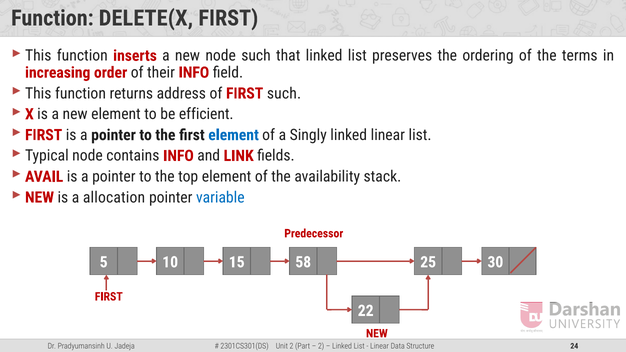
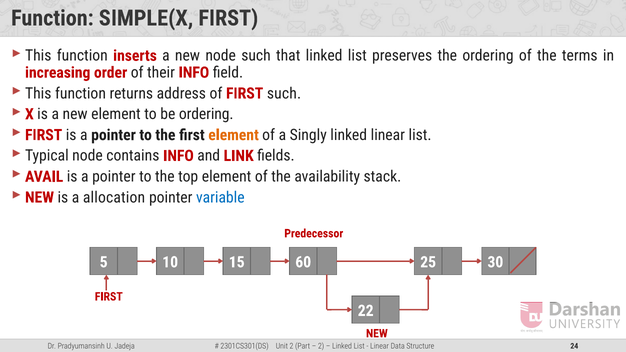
DELETE(X: DELETE(X -> SIMPLE(X (146, 18)
be efficient: efficient -> ordering (206, 114)
element colour: blue -> orange (234, 135)
58: 58 -> 60 (303, 262)
